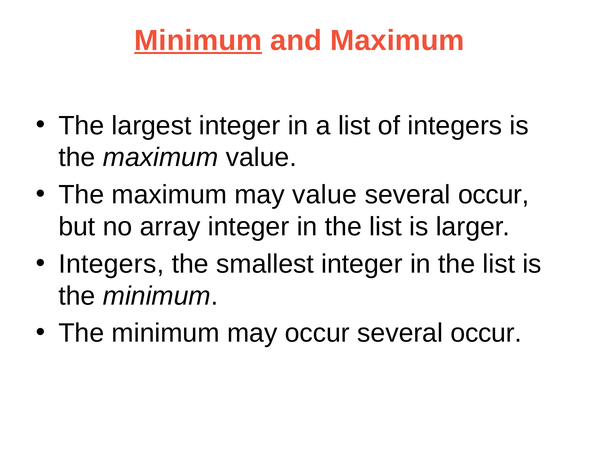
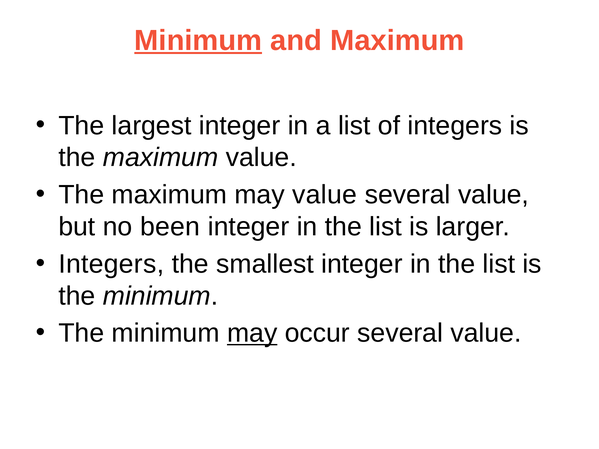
occur: occur -> value (493, 195)
array: array -> been (170, 227)
may underline: none -> present (252, 333)
occur several occur: occur -> value (486, 333)
